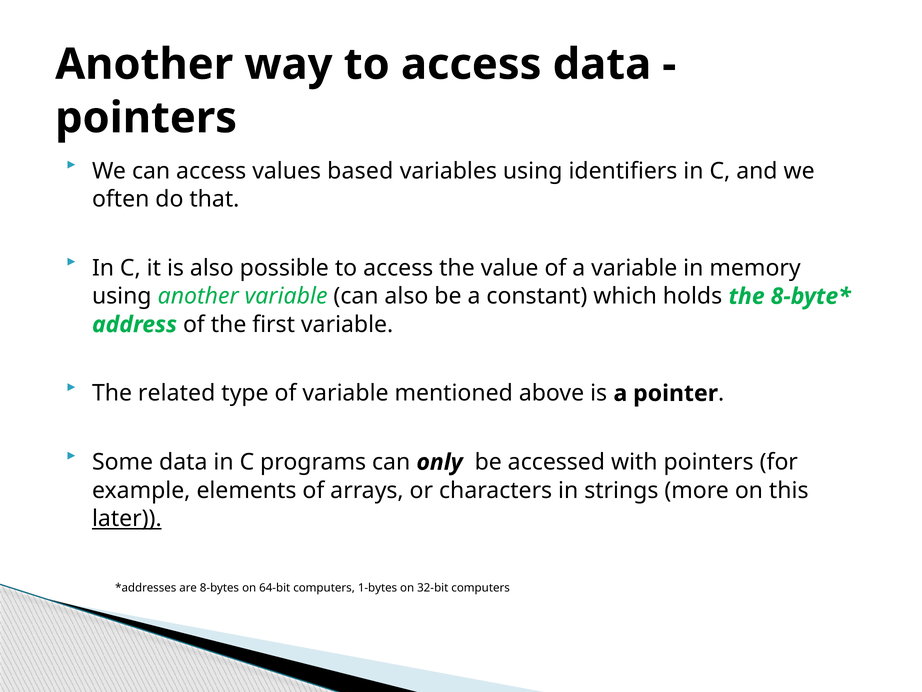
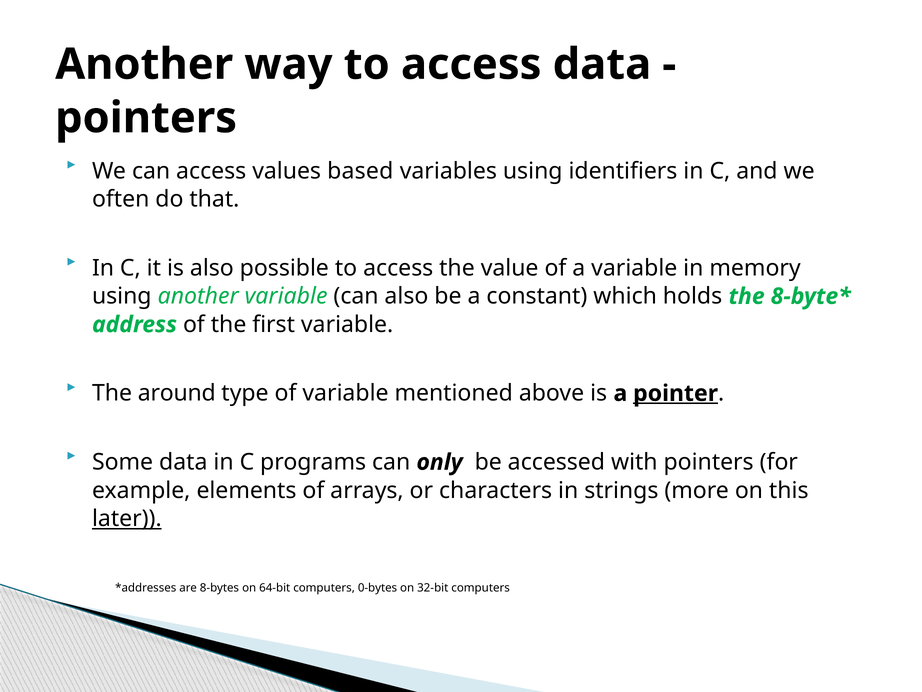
related: related -> around (177, 393)
pointer underline: none -> present (676, 393)
1-bytes: 1-bytes -> 0-bytes (378, 588)
